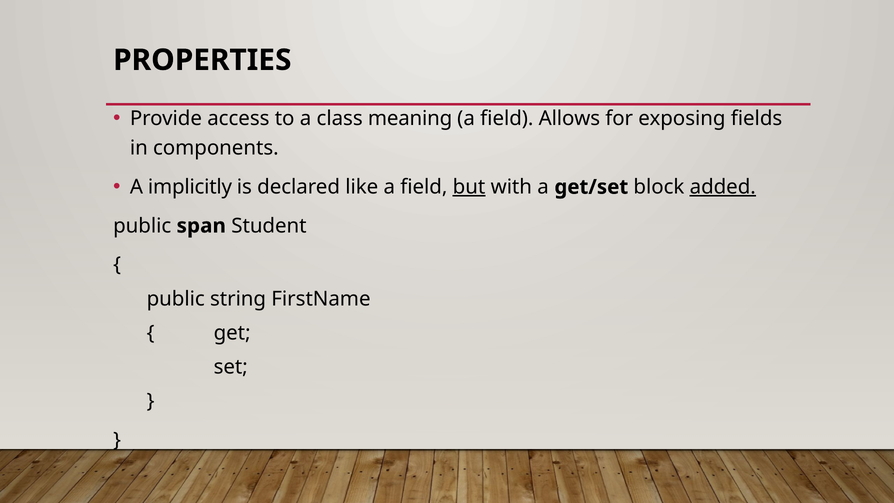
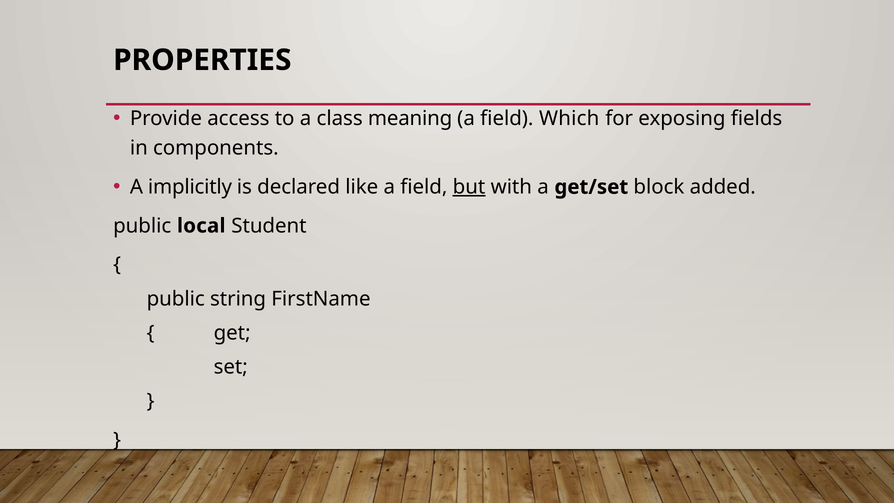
Allows: Allows -> Which (569, 119)
added underline: present -> none (723, 187)
span: span -> local (201, 226)
